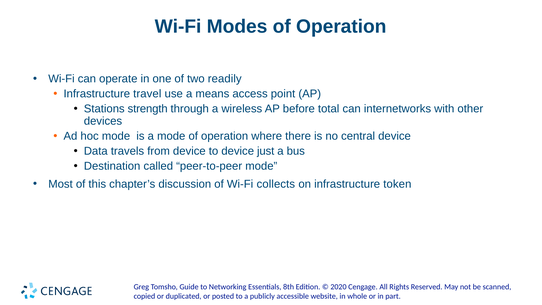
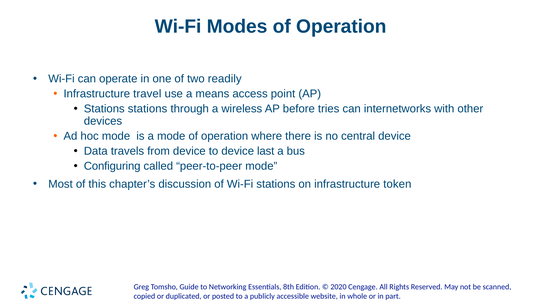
Stations strength: strength -> stations (148, 109)
total: total -> tries (329, 109)
just: just -> last (266, 151)
Destination: Destination -> Configuring (112, 166)
Wi-Fi collects: collects -> stations (276, 184)
